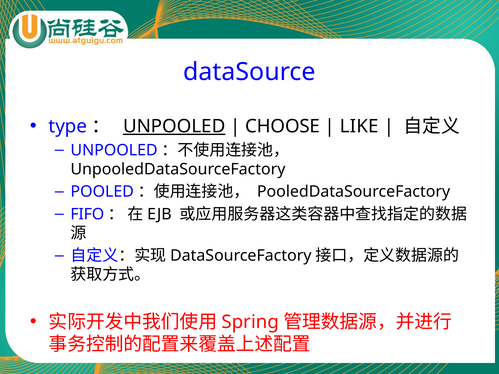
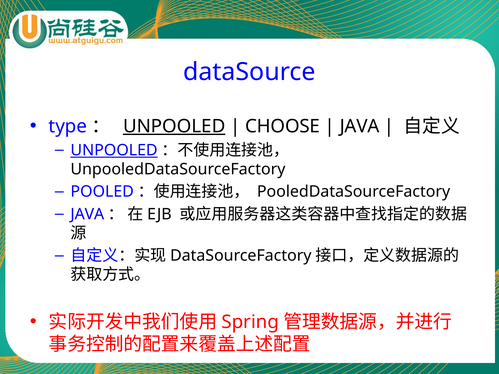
LIKE: LIKE -> JAVA (360, 126)
UNPOOLED underline: none -> present (114, 150)
FIFO: FIFO -> JAVA (87, 214)
